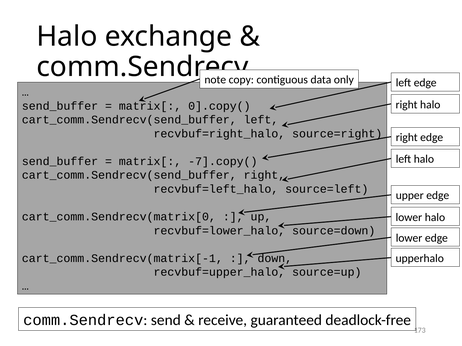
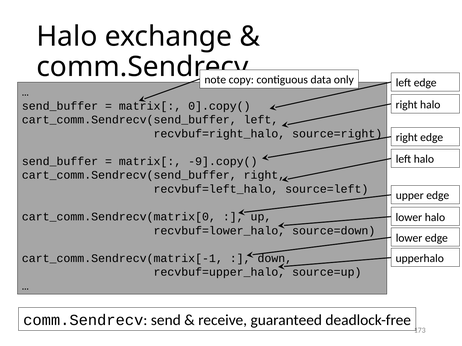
-7].copy(: -7].copy( -> -9].copy( (223, 162)
